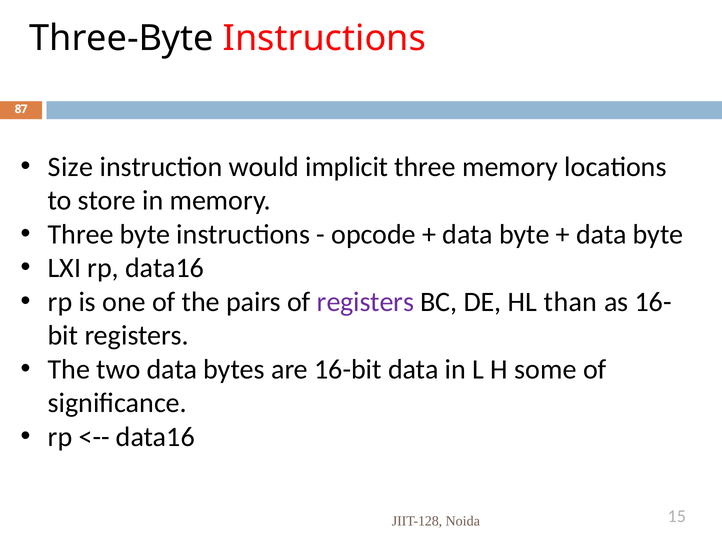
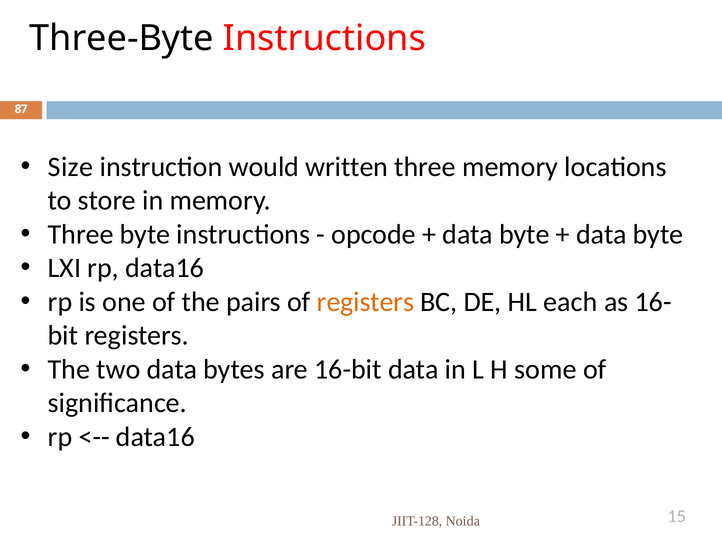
implicit: implicit -> written (347, 167)
registers colour: purple -> orange (365, 302)
than: than -> each (571, 302)
